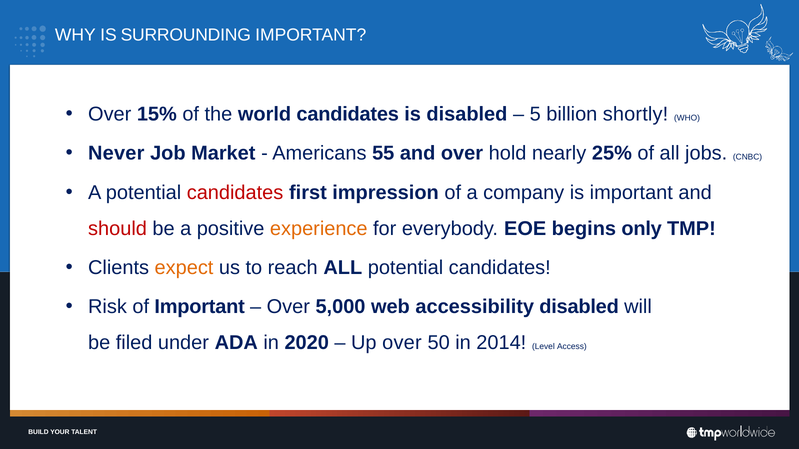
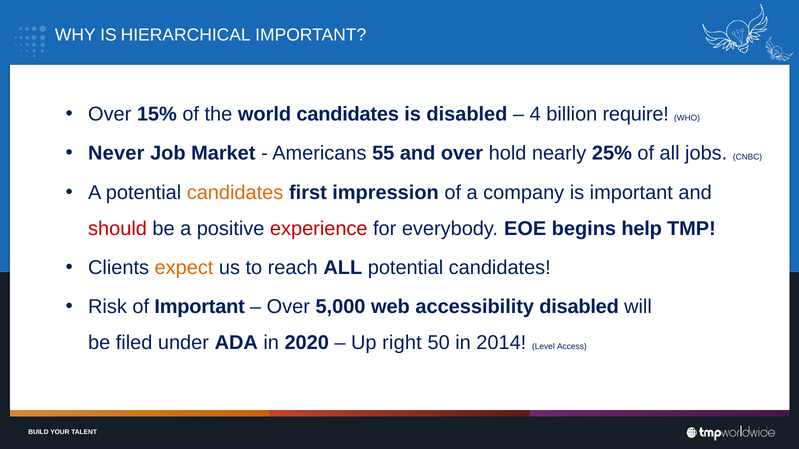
SURROUNDING: SURROUNDING -> HIERARCHICAL (186, 35)
5: 5 -> 4 (535, 114)
shortly: shortly -> require (636, 114)
candidates colour: red -> orange (235, 193)
experience colour: orange -> red (319, 229)
only: only -> help (642, 229)
Up over: over -> right (402, 343)
